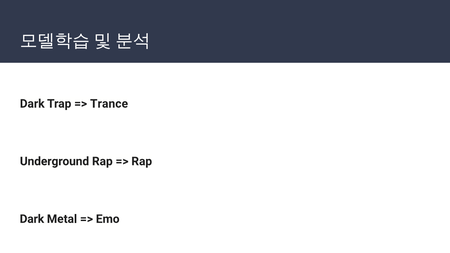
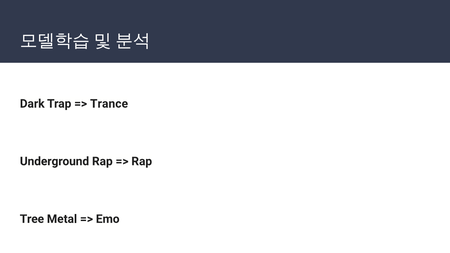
Dark: Dark -> Tree (32, 219)
